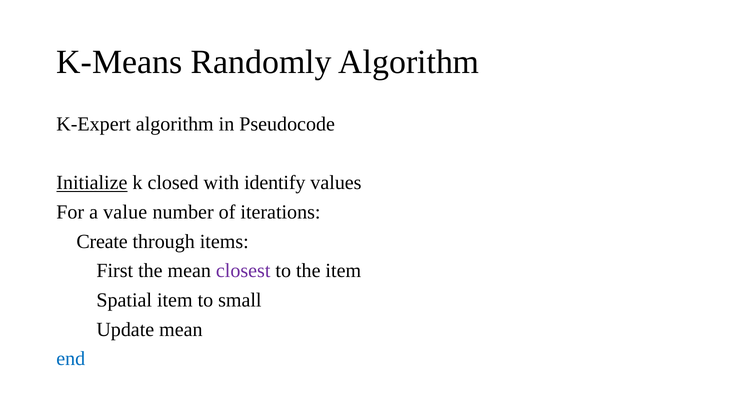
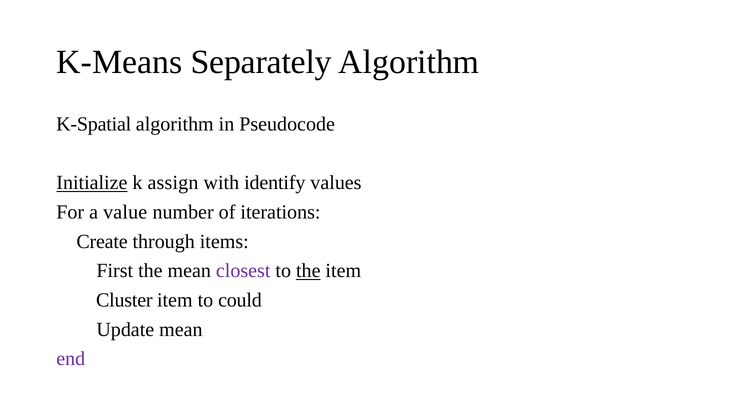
Randomly: Randomly -> Separately (261, 62)
K-Expert: K-Expert -> K-Spatial (94, 124)
closed: closed -> assign (173, 183)
the underline: none -> present (308, 271)
Spatial: Spatial -> Cluster (124, 300)
small: small -> could (240, 300)
end colour: blue -> purple (71, 359)
